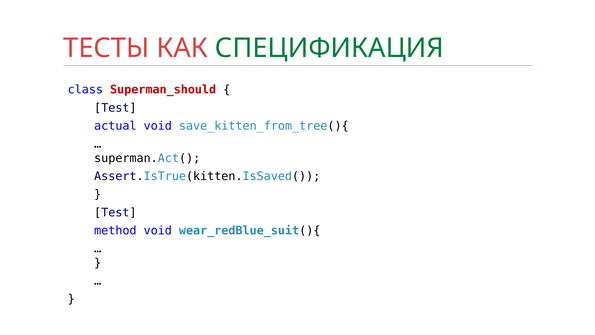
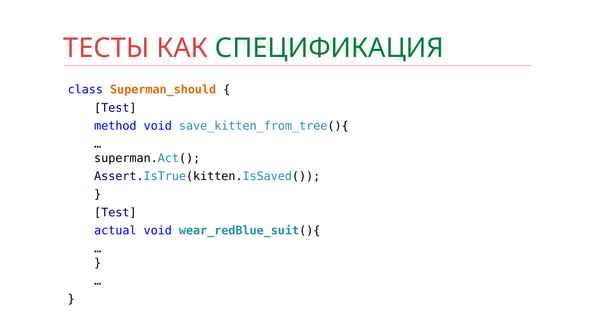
Superman_should colour: red -> orange (163, 90)
actual: actual -> method (115, 126)
method: method -> actual (115, 230)
